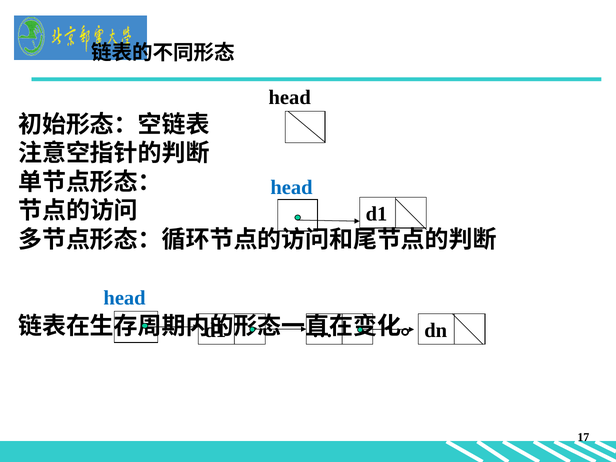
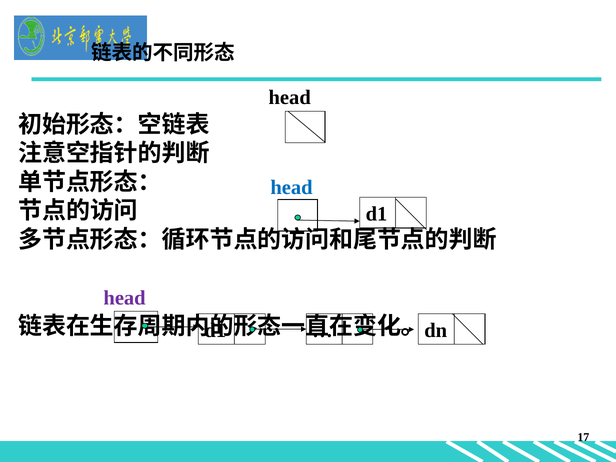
head colour: blue -> purple (125, 298)
